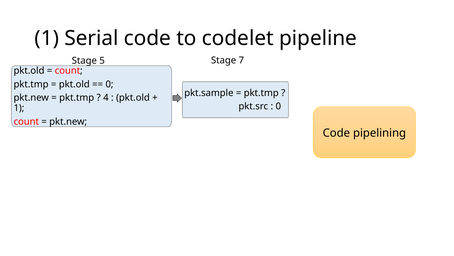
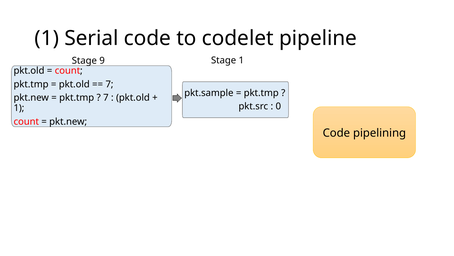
Stage 7: 7 -> 1 (241, 60)
5: 5 -> 9 (102, 60)
0: 0 -> 7 (109, 84)
4: 4 -> 7 (106, 98)
